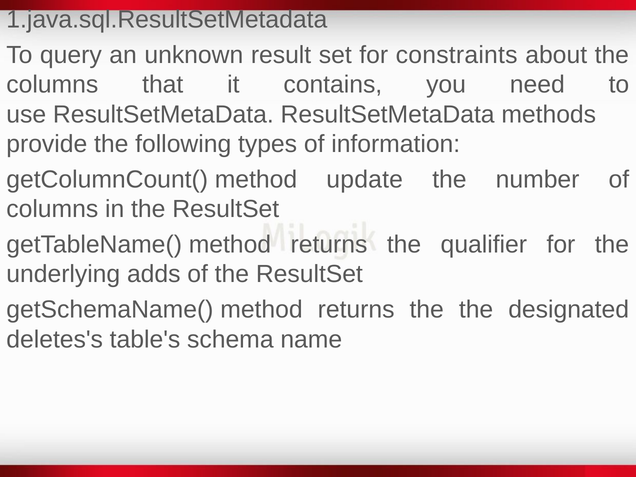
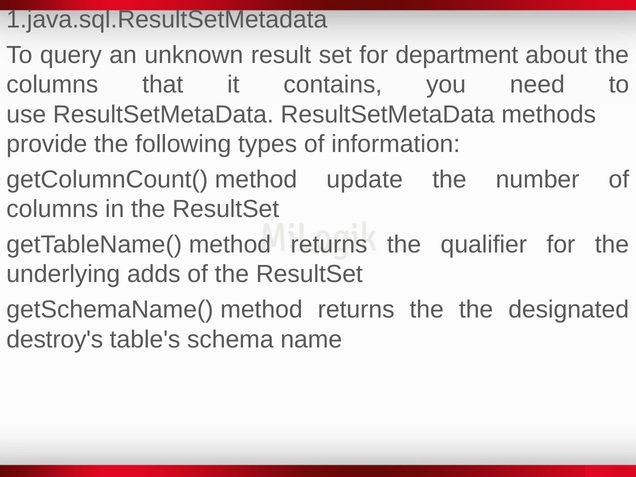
constraints: constraints -> department (457, 55)
deletes's: deletes's -> destroy's (55, 339)
